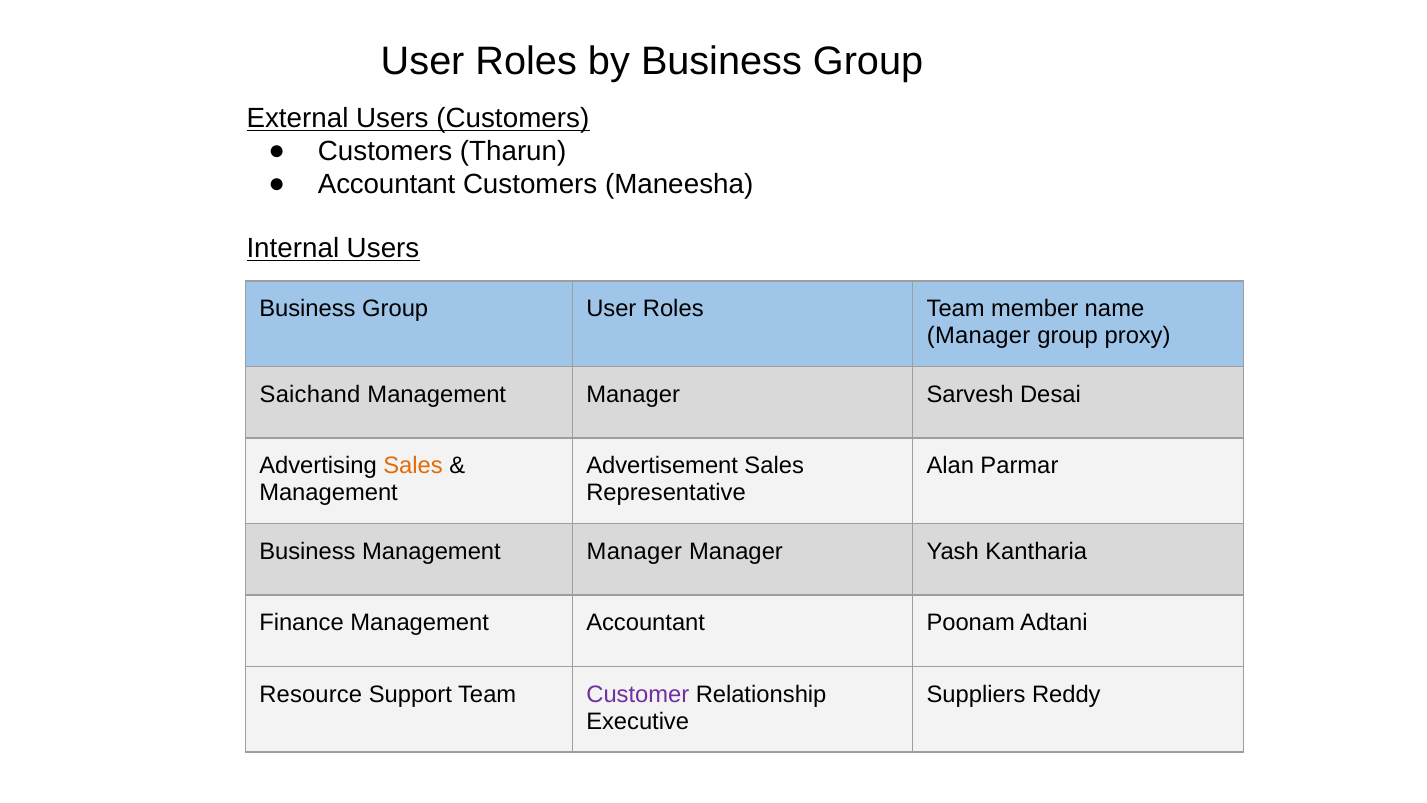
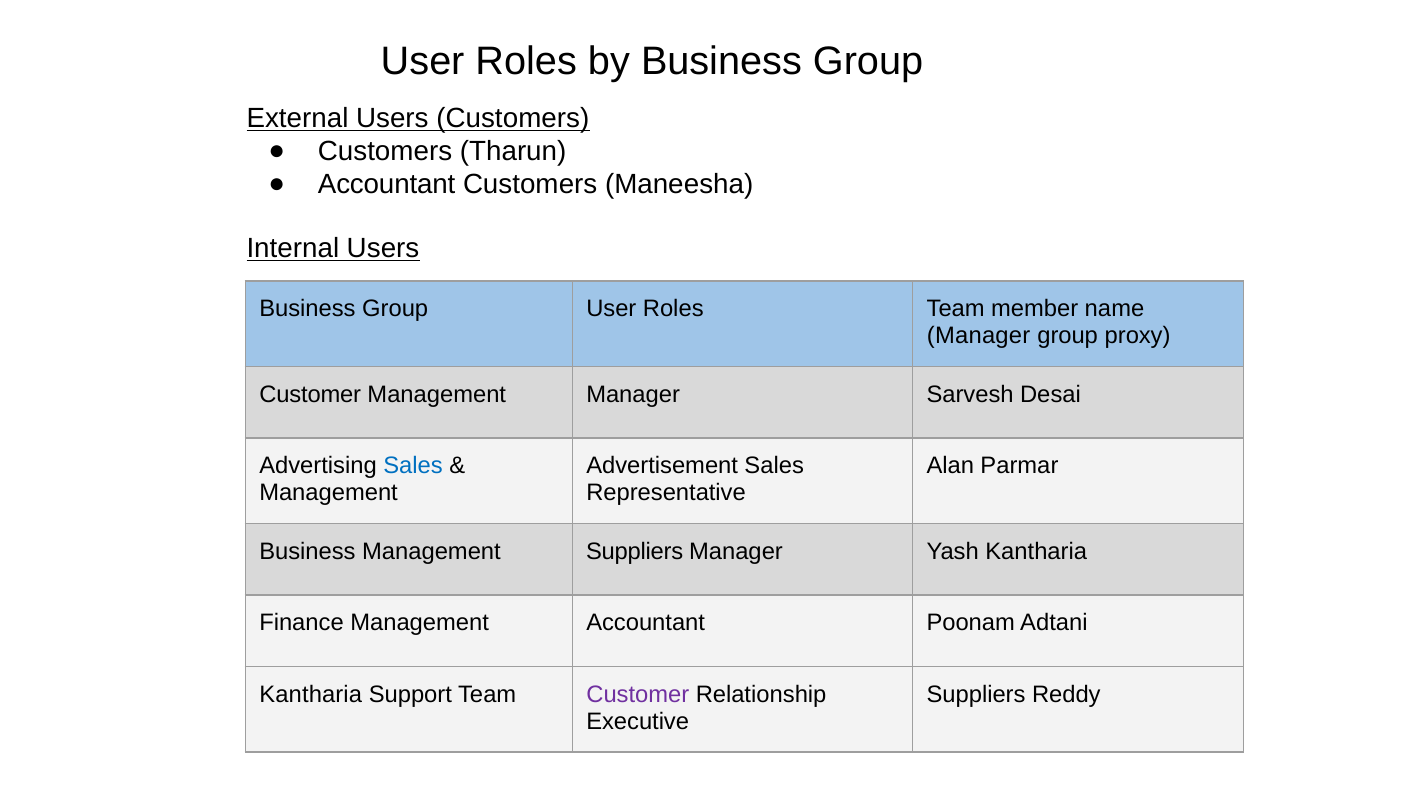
Saichand: Saichand -> Customer (310, 395)
Sales colour: orange -> blue (413, 466)
Business Management Manager: Manager -> Suppliers (635, 551)
Resource: Resource -> Kantharia (311, 694)
